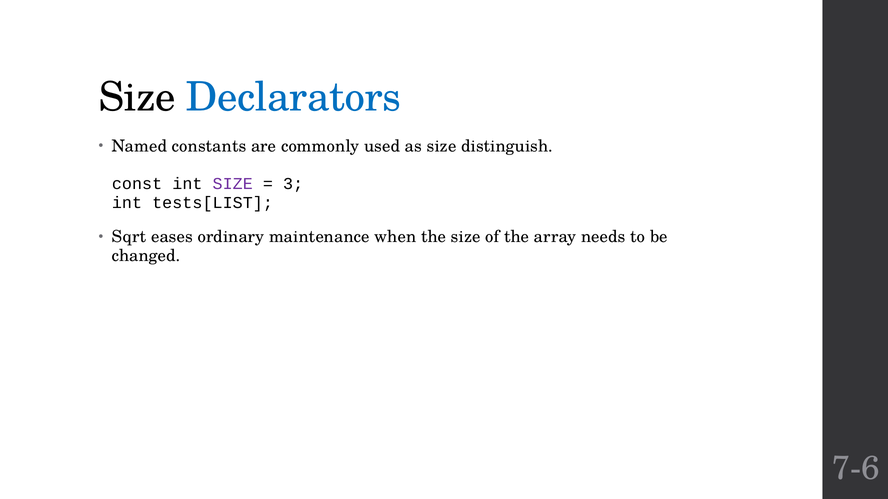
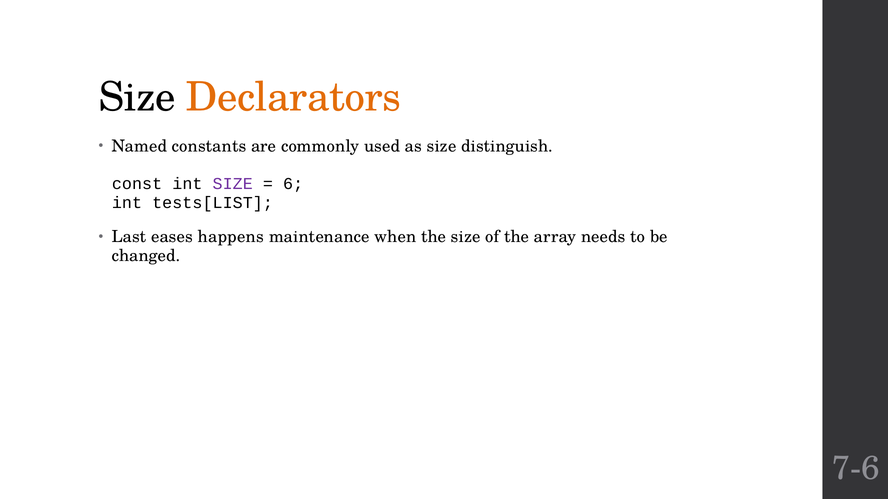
Declarators colour: blue -> orange (293, 98)
3: 3 -> 6 (293, 184)
Sqrt: Sqrt -> Last (129, 237)
ordinary: ordinary -> happens (231, 237)
